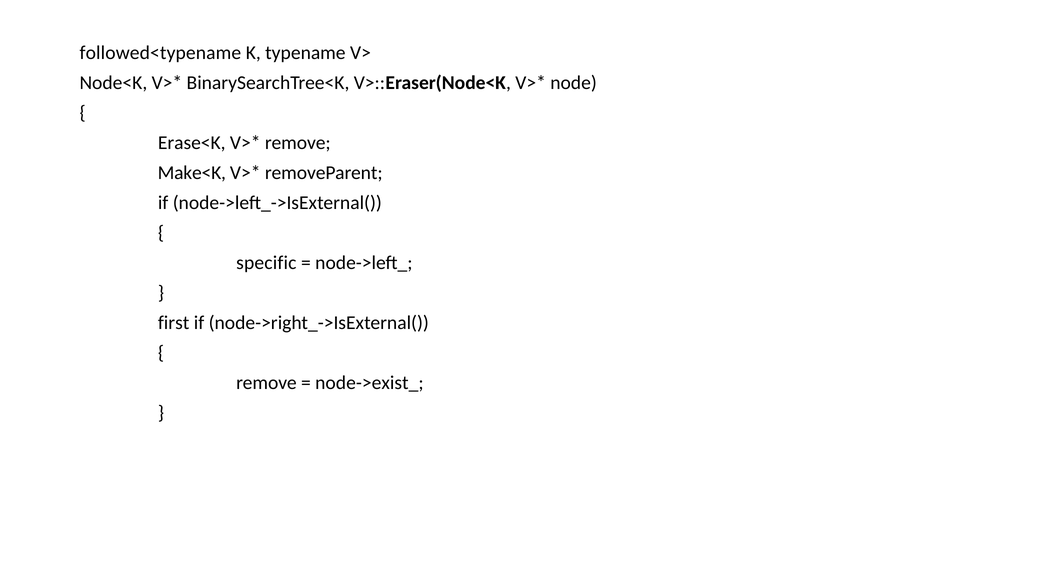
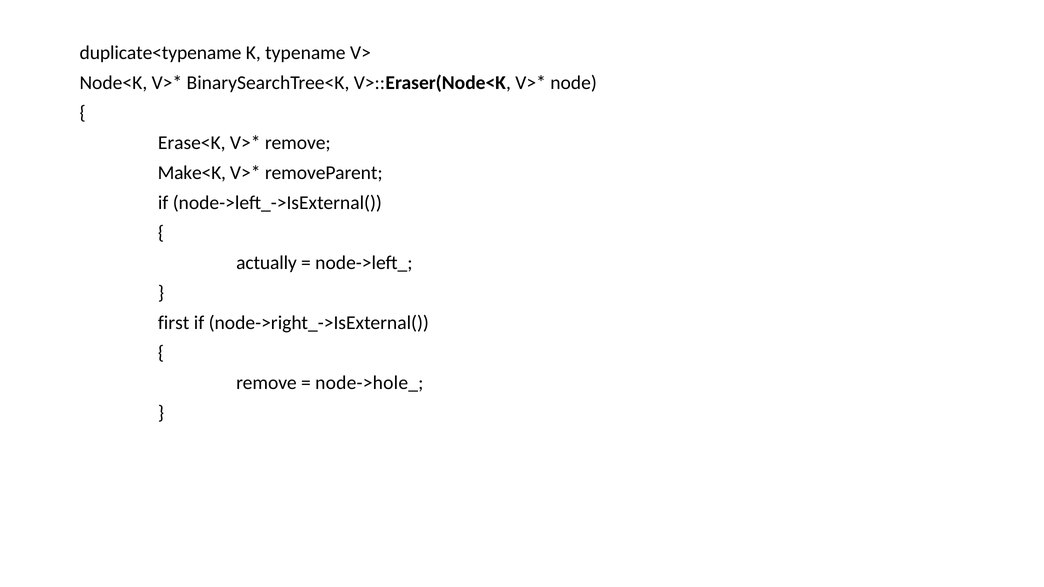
followed<typename: followed<typename -> duplicate<typename (161, 53)
specific: specific -> actually (267, 263)
node->exist_: node->exist_ -> node->hole_ (369, 383)
